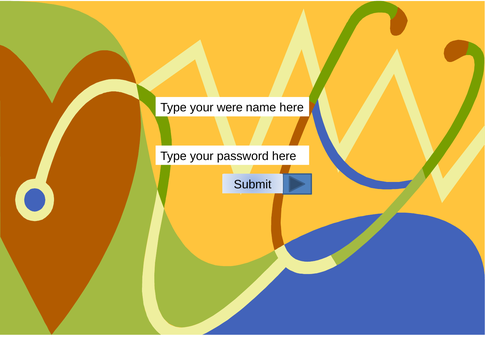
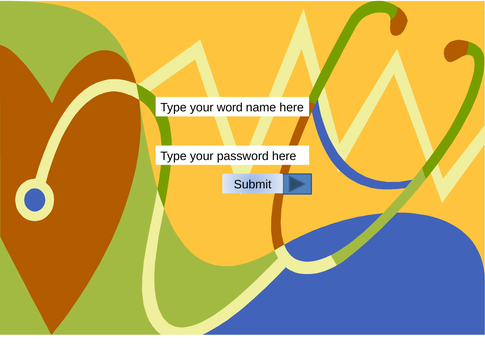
were: were -> word (230, 107)
